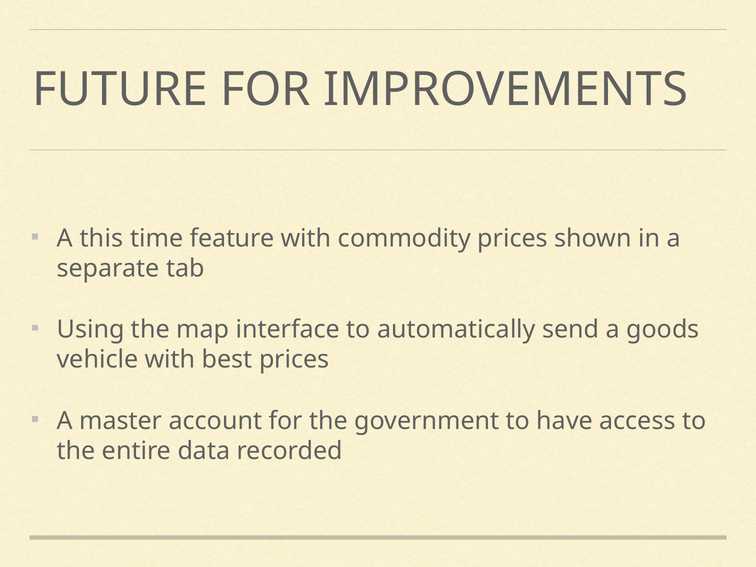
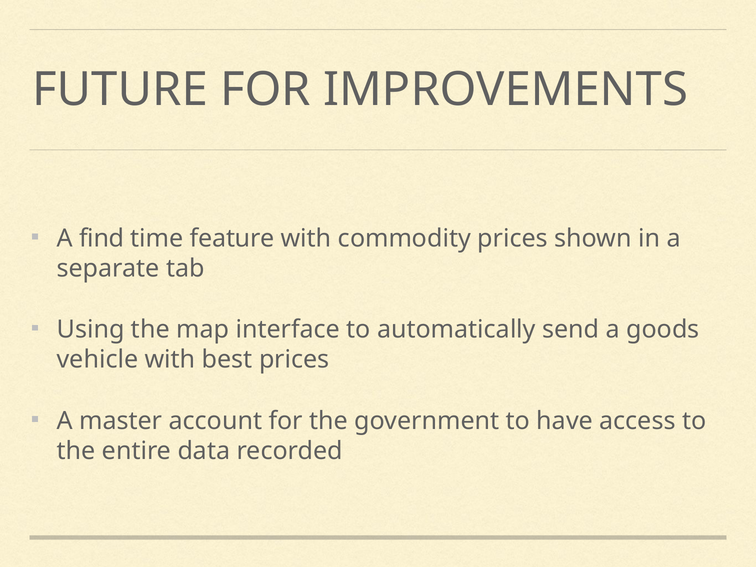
this: this -> find (102, 238)
